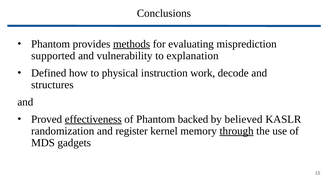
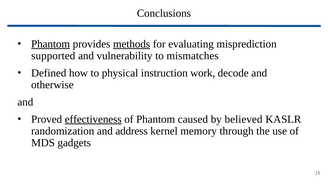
Phantom underline: none -> present (51, 44)
explanation: explanation -> mismatches (193, 56)
structures: structures -> otherwise (52, 85)
backed: backed -> caused (193, 120)
register: register -> address (132, 131)
through underline: present -> none (237, 131)
